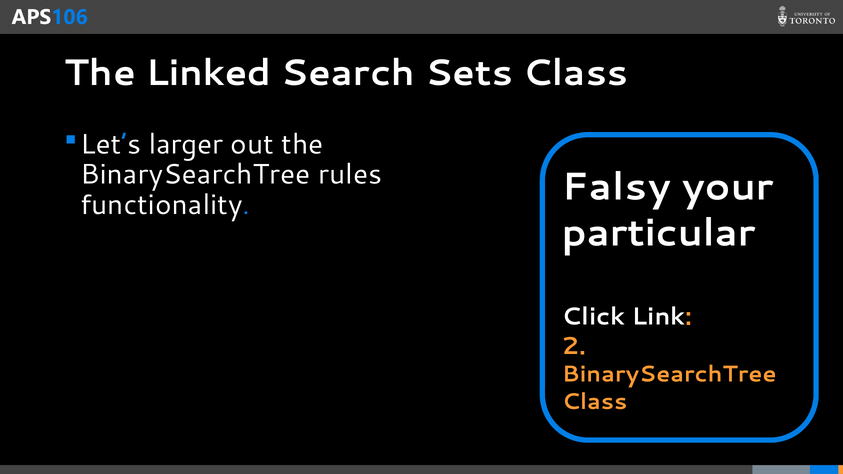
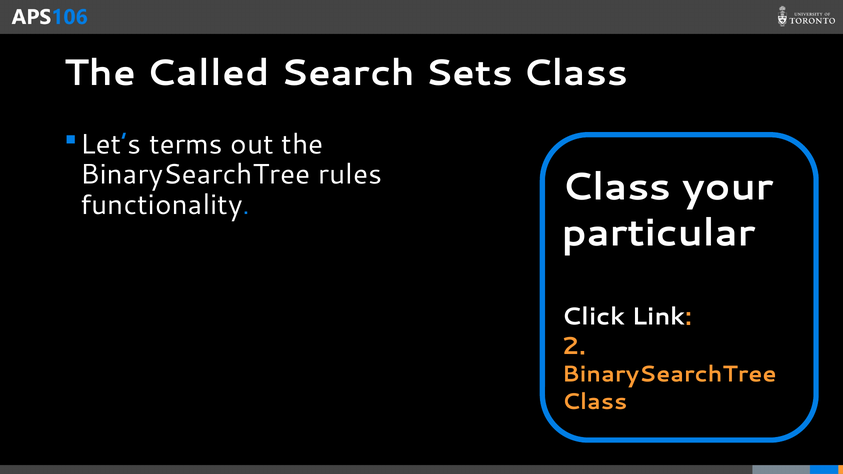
Linked: Linked -> Called (208, 73)
larger: larger -> terms (186, 144)
Falsy: Falsy -> Class (617, 187)
